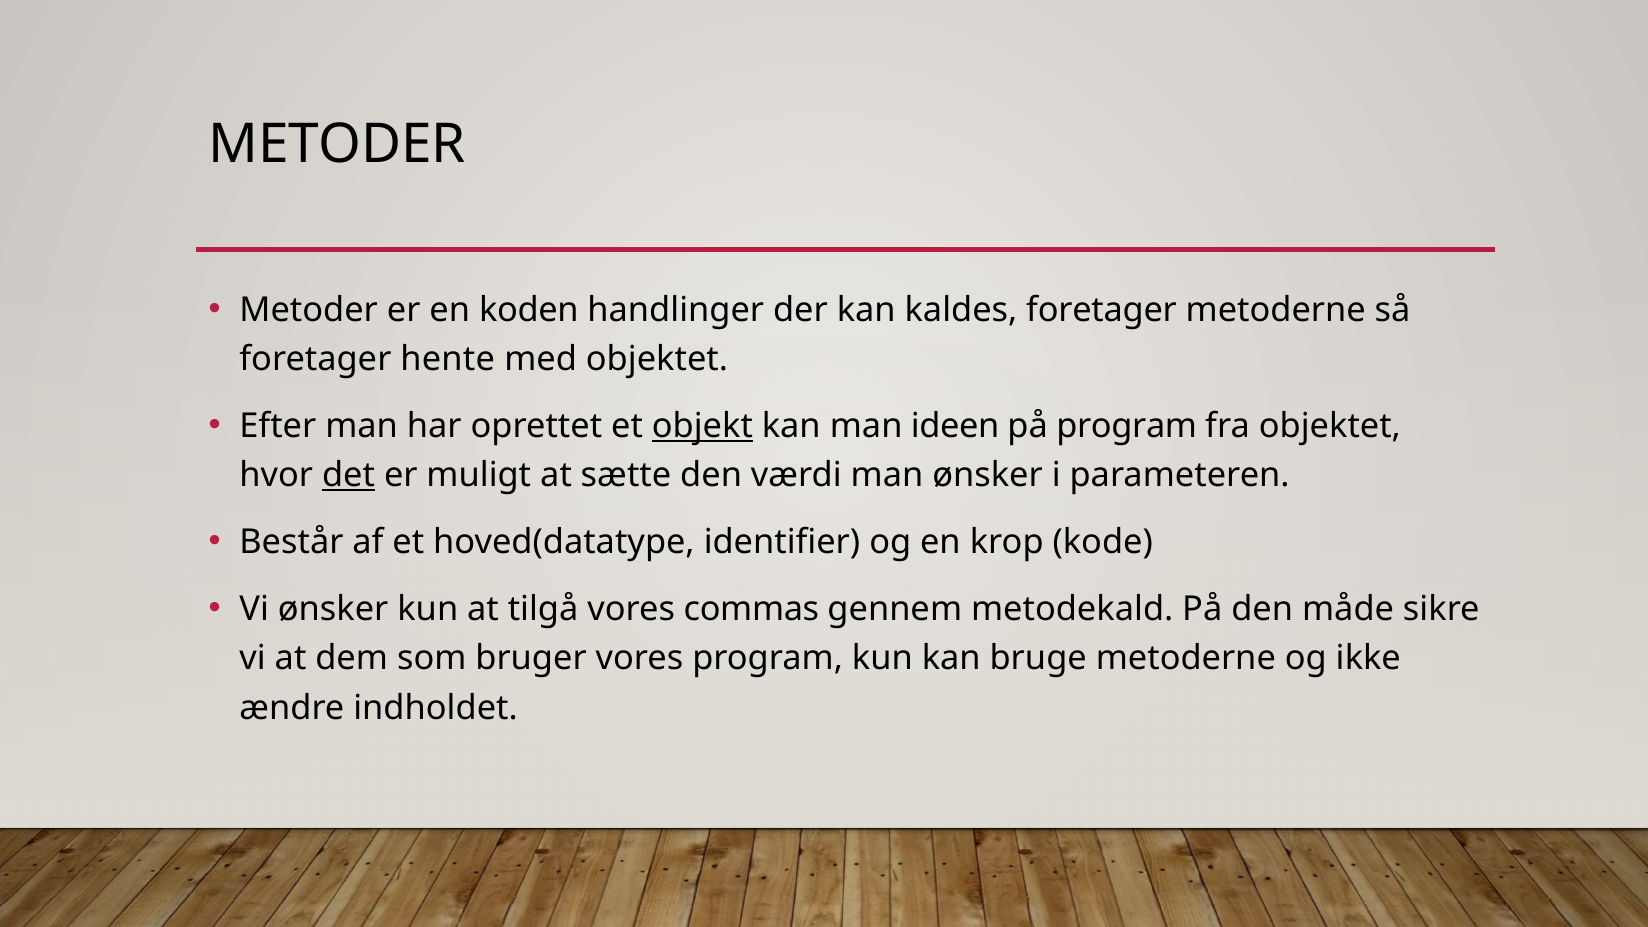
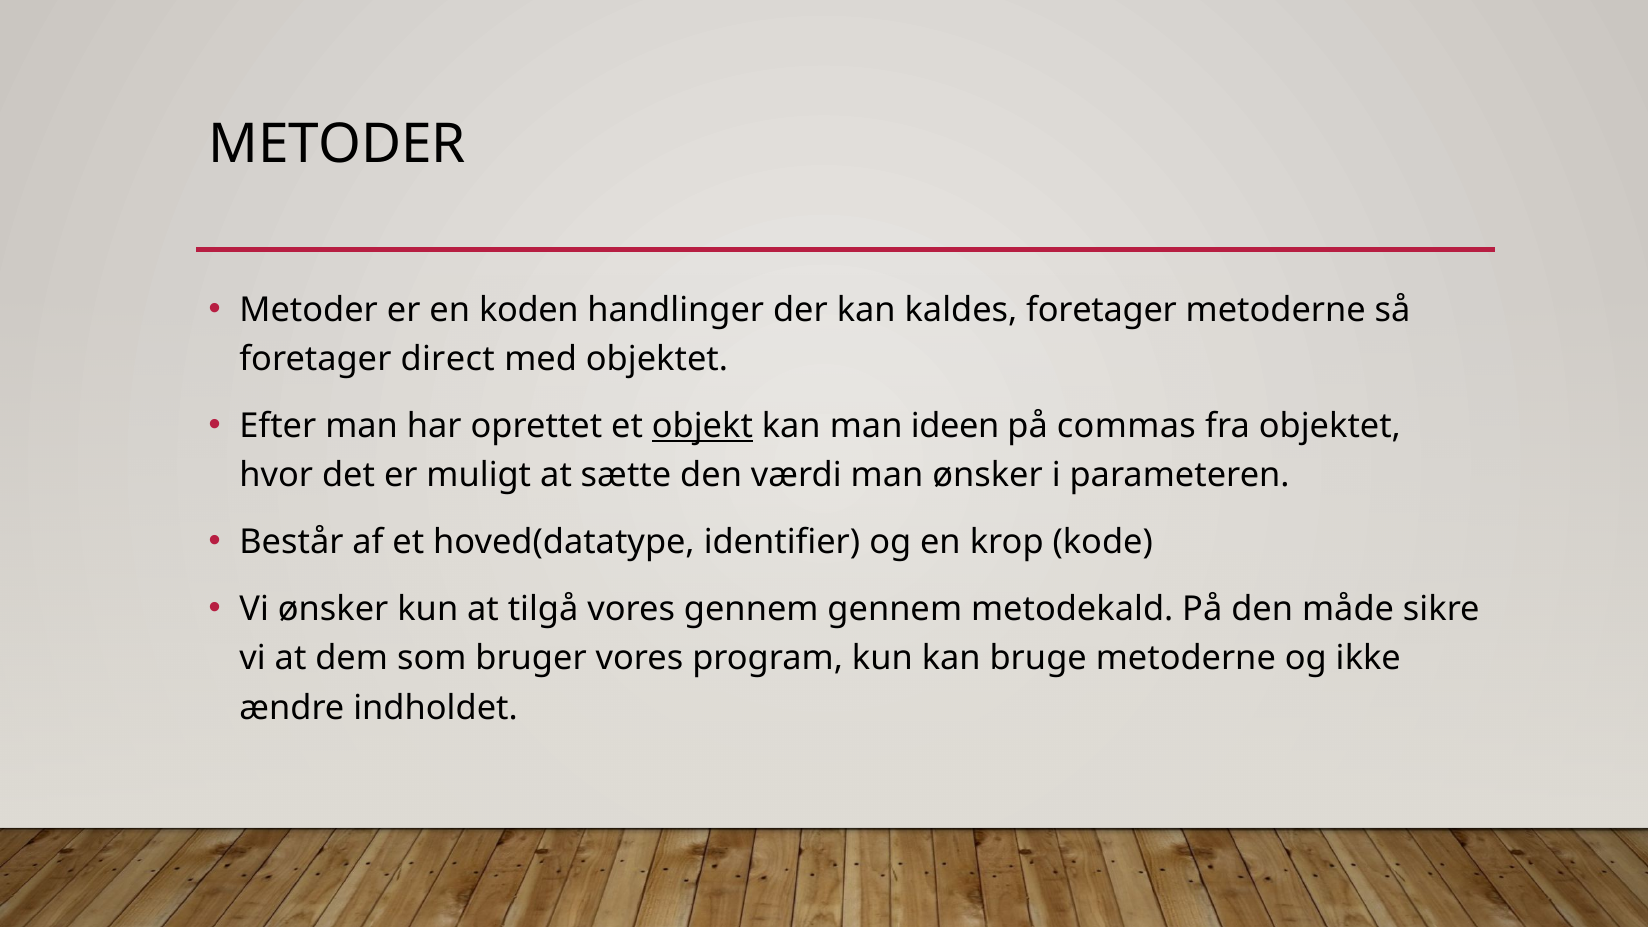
hente: hente -> direct (448, 359)
på program: program -> commas (1126, 426)
det underline: present -> none (349, 476)
vores commas: commas -> gennem (751, 609)
